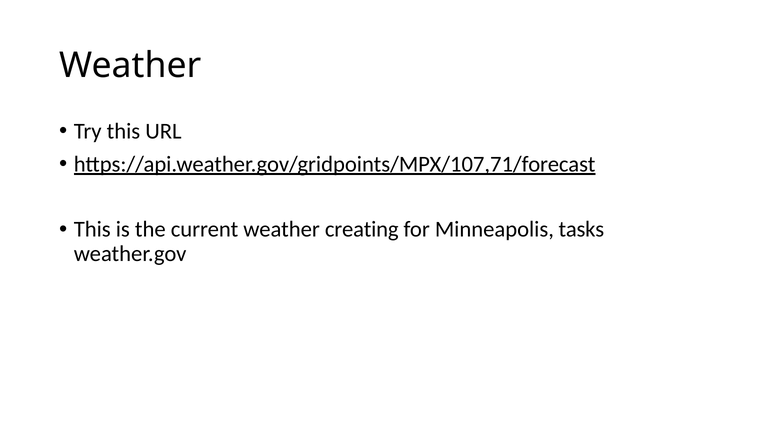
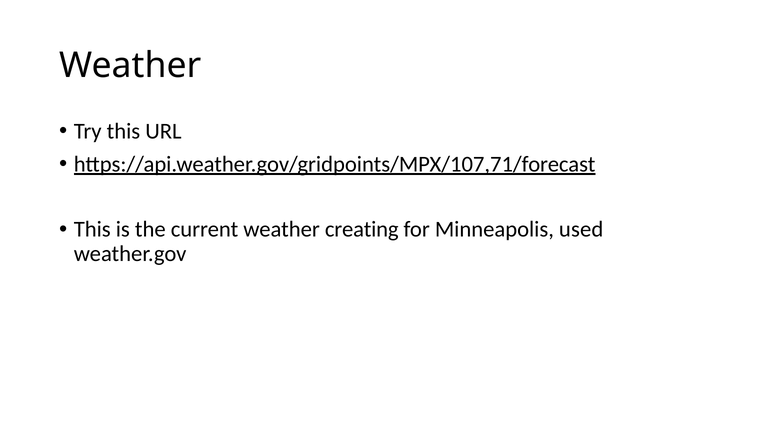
tasks: tasks -> used (581, 230)
